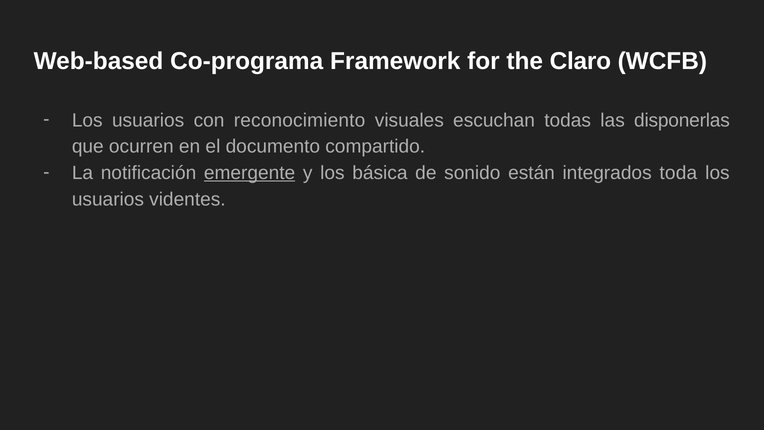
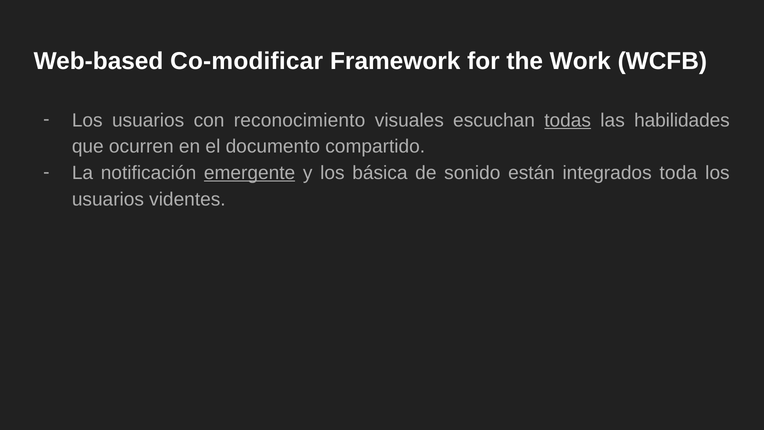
Co-programa: Co-programa -> Co-modificar (247, 61)
Claro: Claro -> Work (580, 61)
todas underline: none -> present (568, 120)
disponerlas: disponerlas -> habilidades (682, 120)
